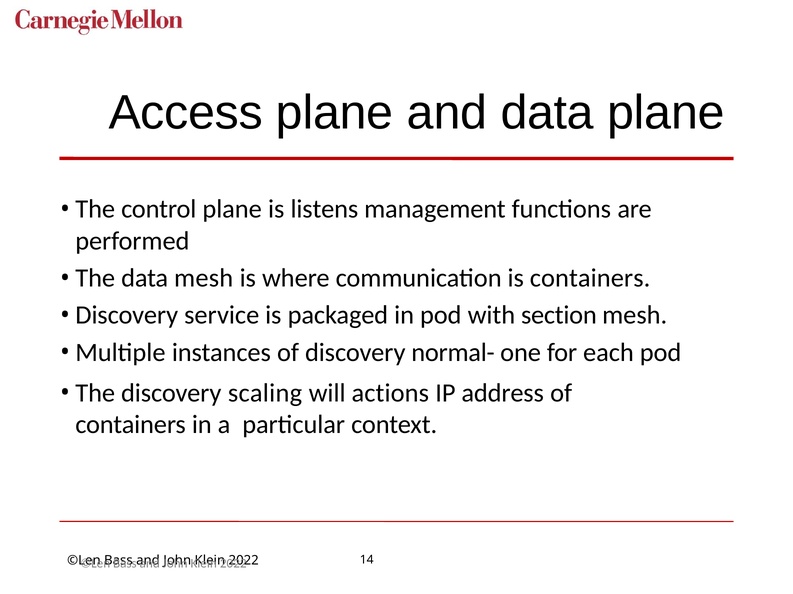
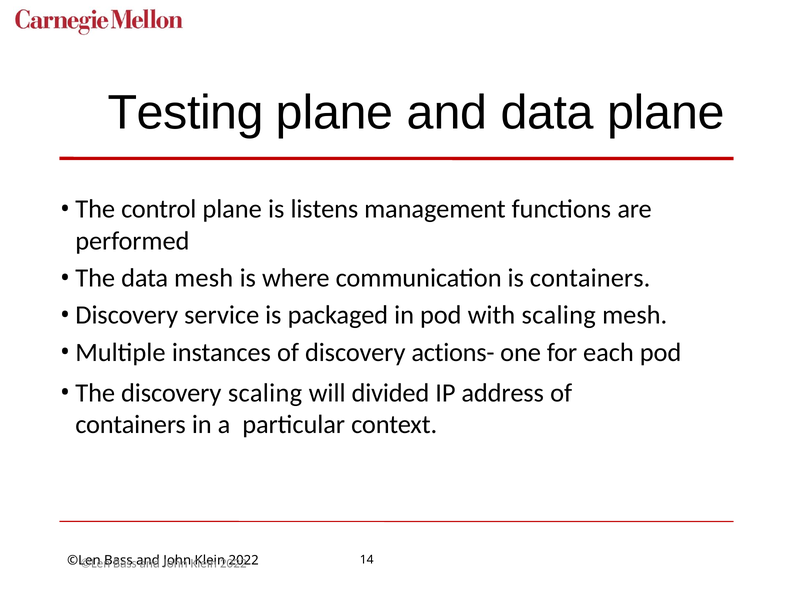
Access: Access -> Testing (186, 113)
with section: section -> scaling (559, 316)
normal-: normal- -> actions- (453, 353)
actions: actions -> divided (390, 393)
